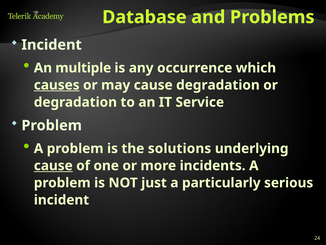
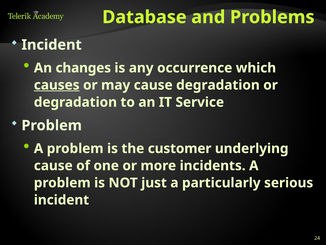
multiple: multiple -> changes (83, 68)
solutions: solutions -> customer (180, 148)
cause underline: present -> none (53, 165)
